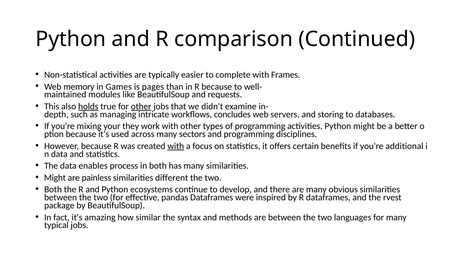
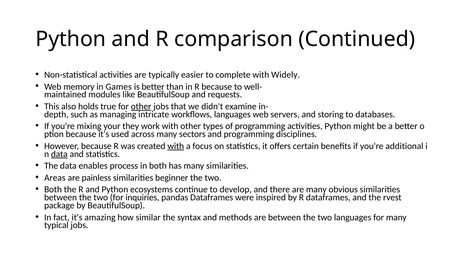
Frames: Frames -> Widely (286, 75)
is pages: pages -> better (153, 87)
holds underline: present -> none (88, 106)
workflows concludes: concludes -> languages (232, 114)
data underline: none -> present (59, 154)
Might: Might -> Areas (55, 177)
different: different -> beginner (172, 177)
effective: effective -> inquiries (142, 197)
